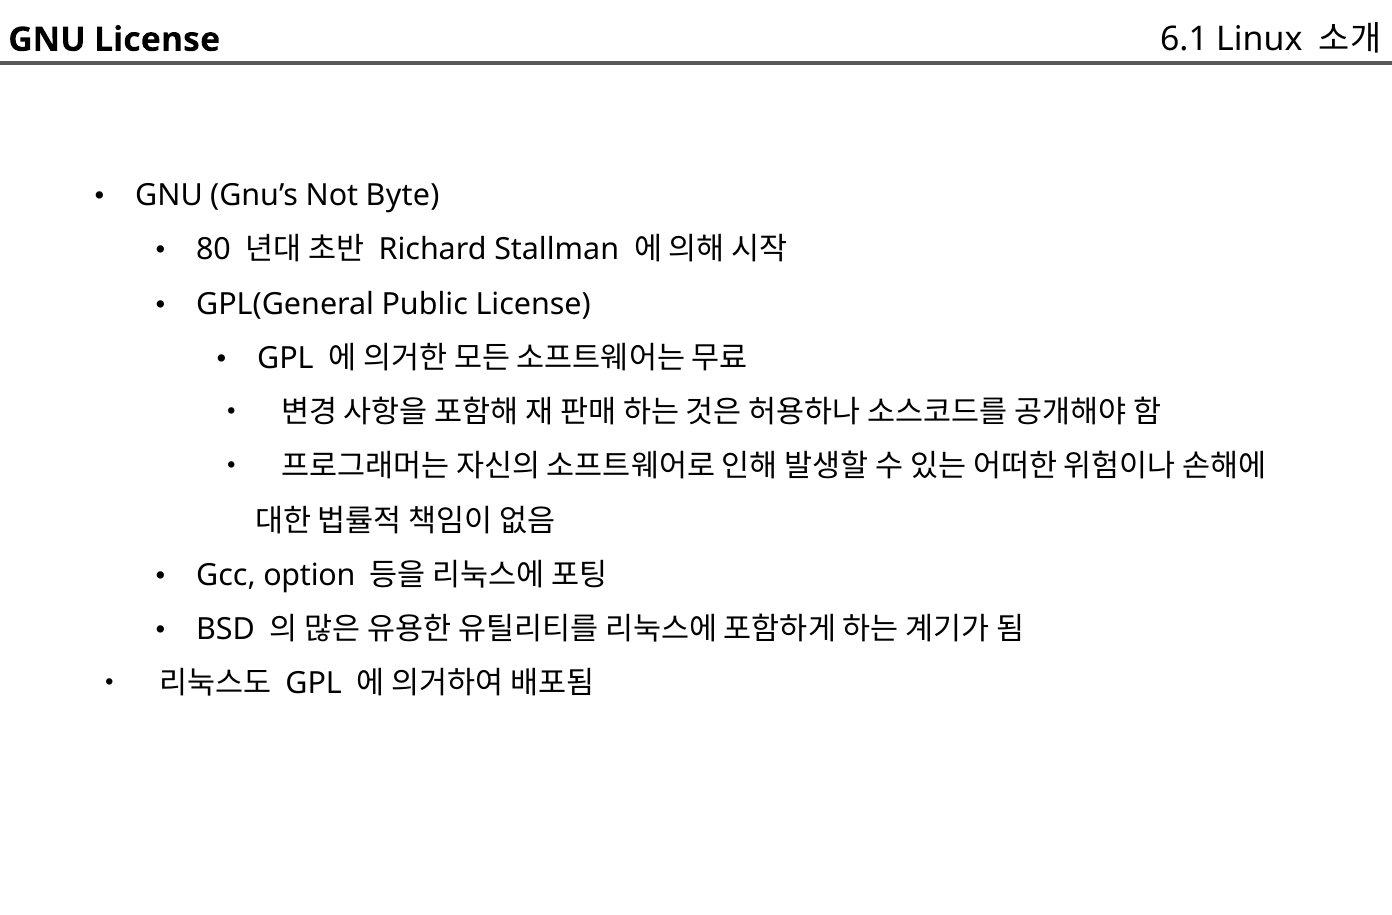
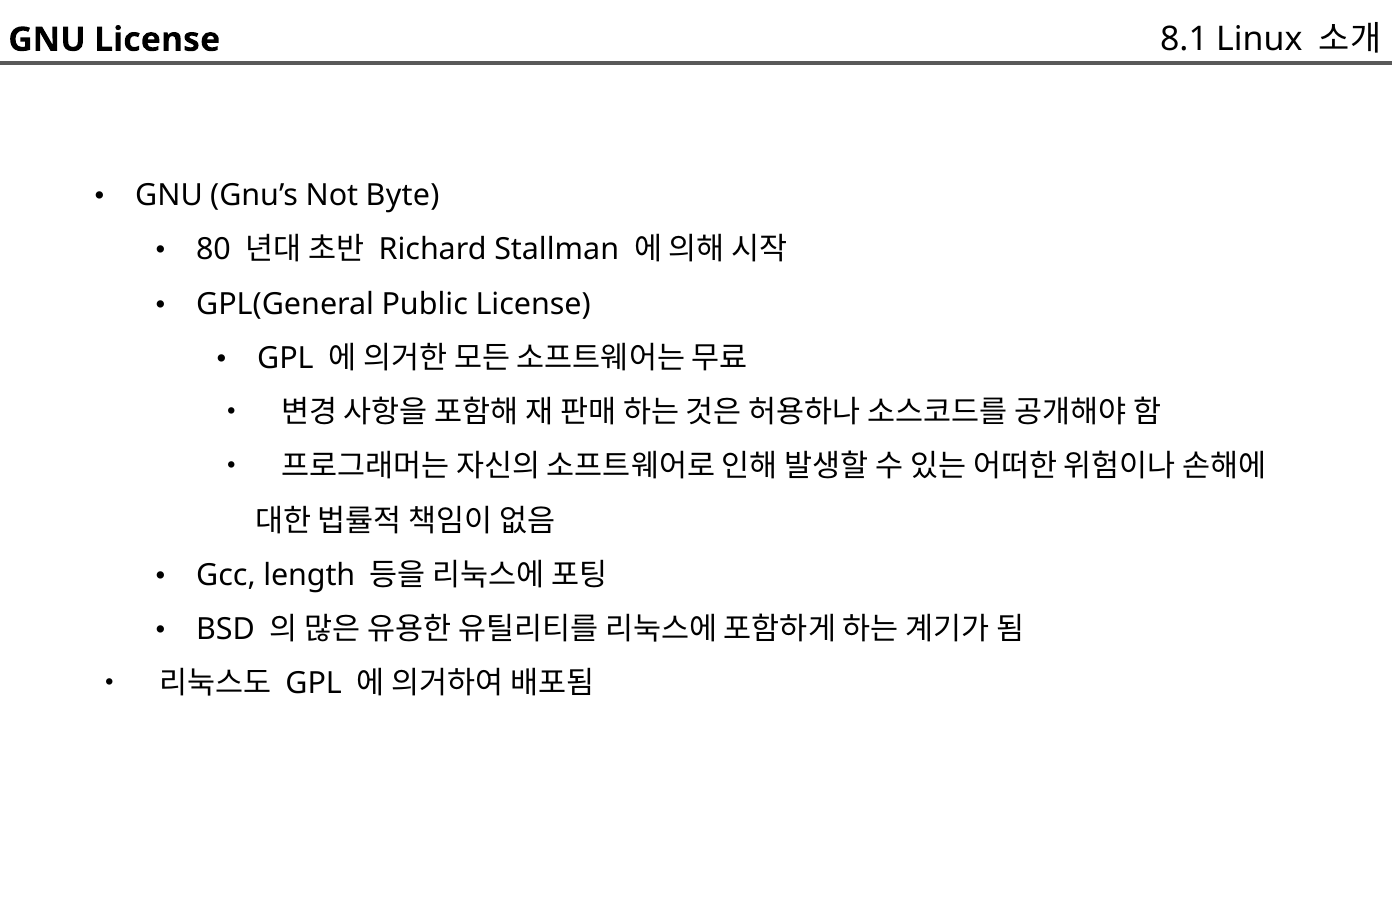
6.1: 6.1 -> 8.1 (1184, 40)
option: option -> length (309, 575)
